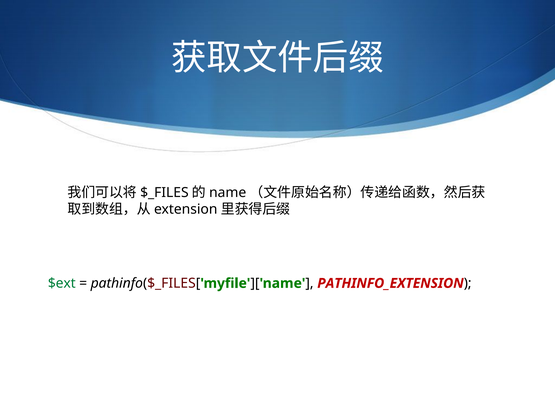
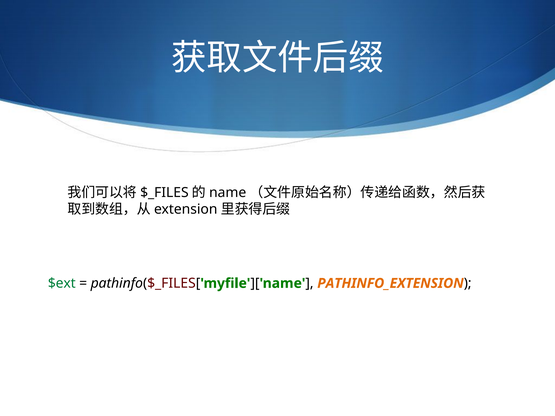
PATHINFO_EXTENSION colour: red -> orange (390, 283)
